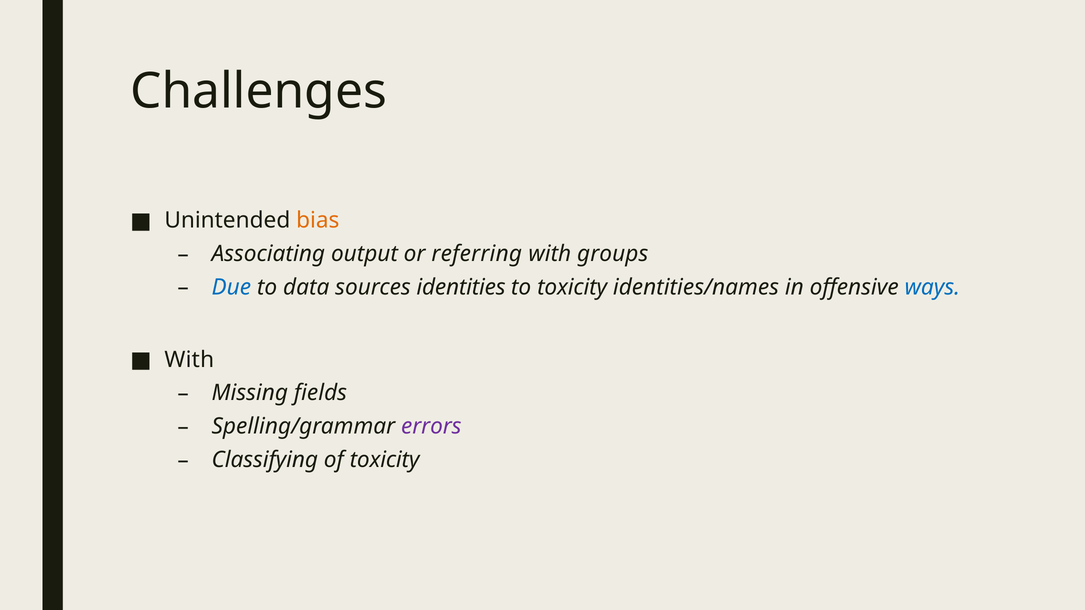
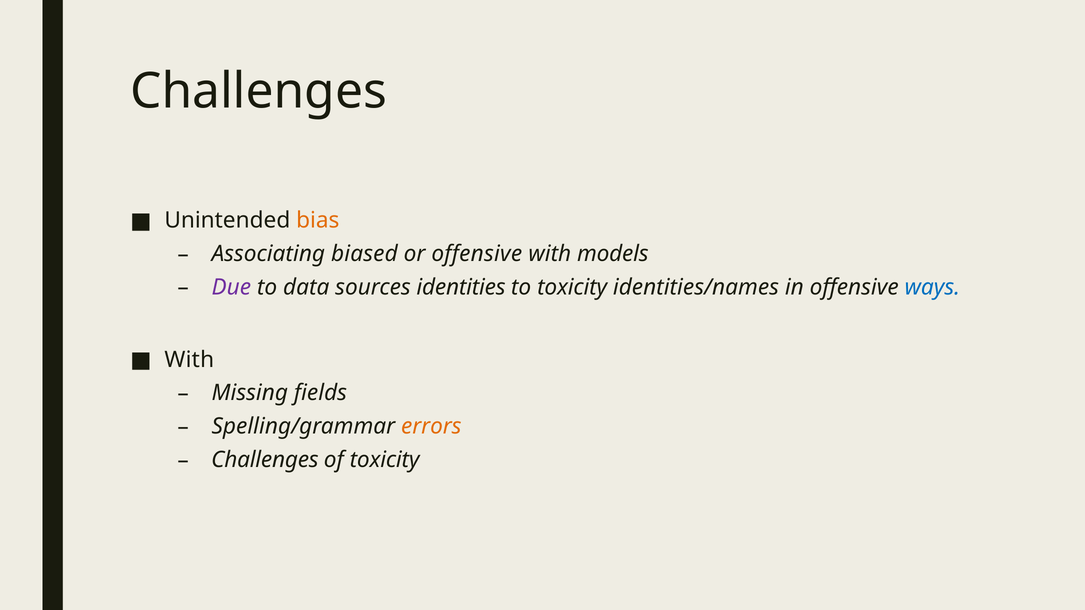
output: output -> biased (364, 254)
or referring: referring -> offensive (477, 254)
groups: groups -> models (613, 254)
Due colour: blue -> purple (231, 287)
errors colour: purple -> orange (431, 427)
Classifying: Classifying -> Challenges (265, 460)
